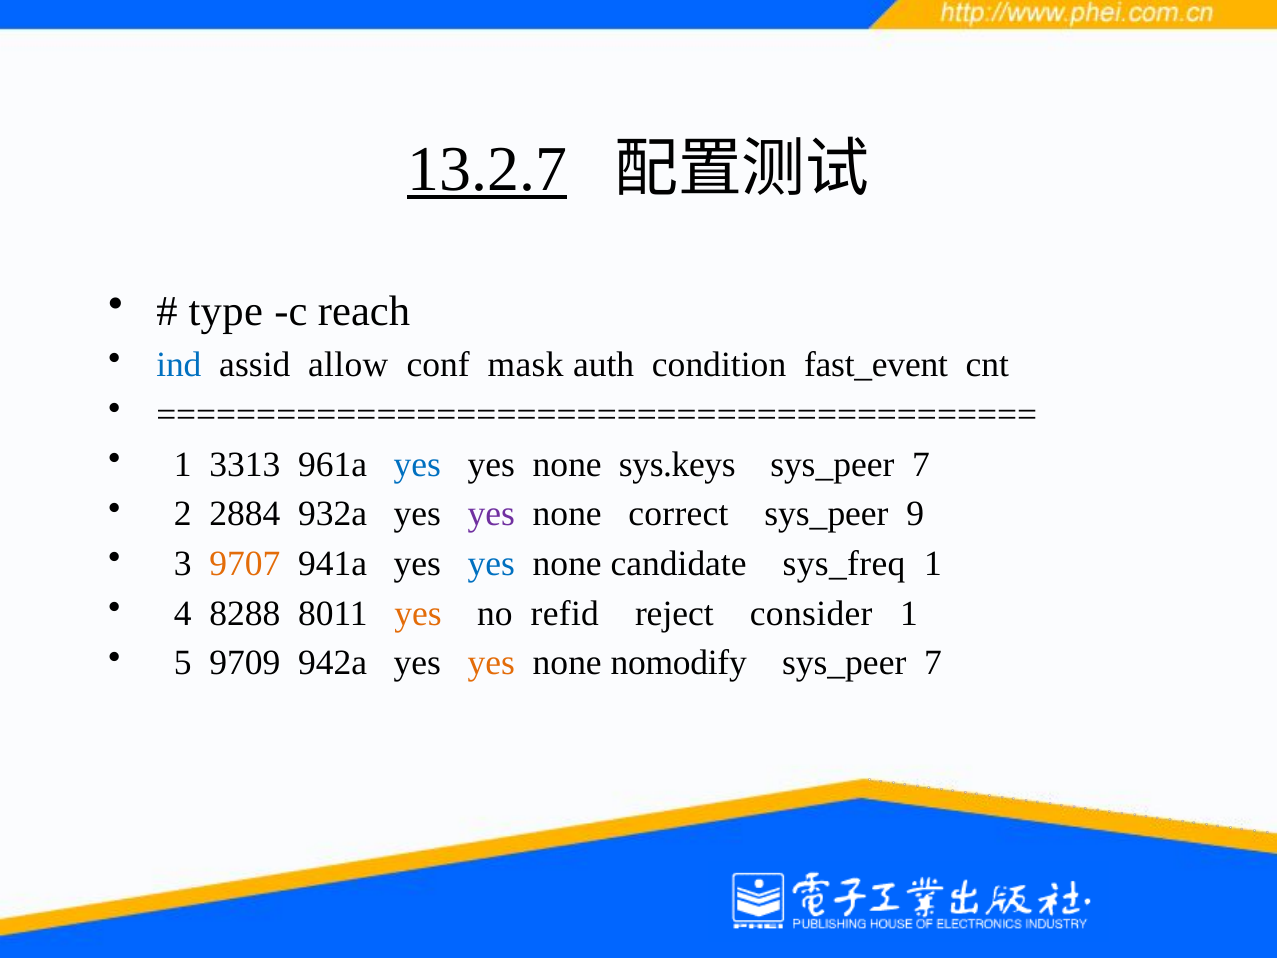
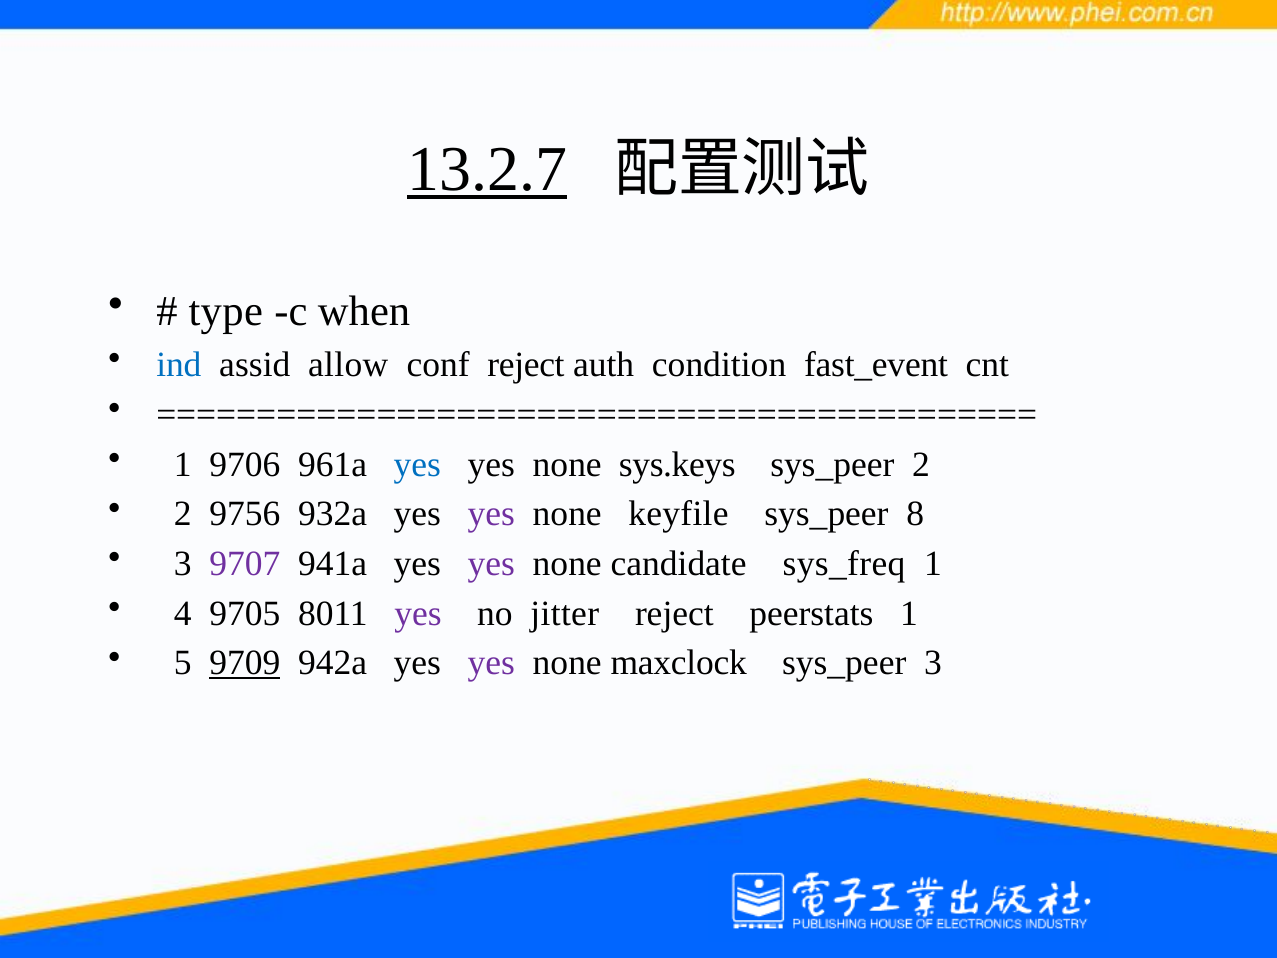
reach: reach -> when (364, 311)
conf mask: mask -> reject (526, 365)
3313: 3313 -> 9706 (245, 464)
7: 7 -> 2 (921, 464)
2884: 2884 -> 9756 (245, 514)
correct: correct -> keyfile (678, 514)
9: 9 -> 8 (915, 514)
9707 colour: orange -> purple (245, 564)
yes colour: blue -> purple (491, 564)
8288: 8288 -> 9705 (245, 613)
yes colour: orange -> purple (418, 613)
refid: refid -> jitter (565, 613)
consider: consider -> peerstats (811, 613)
9709 underline: none -> present (245, 663)
yes colour: orange -> purple (491, 663)
nomodify: nomodify -> maxclock (679, 663)
7: 7 -> 3 (933, 663)
